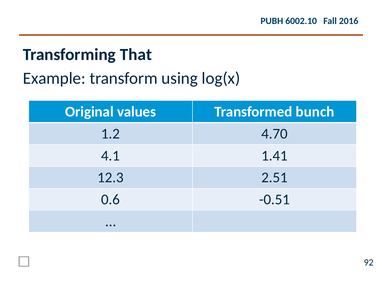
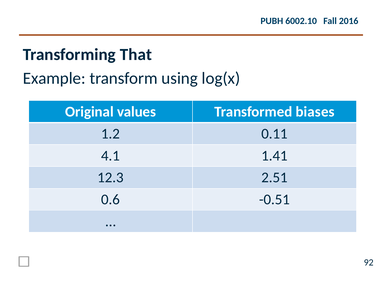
bunch: bunch -> biases (315, 112)
4.70: 4.70 -> 0.11 (275, 134)
